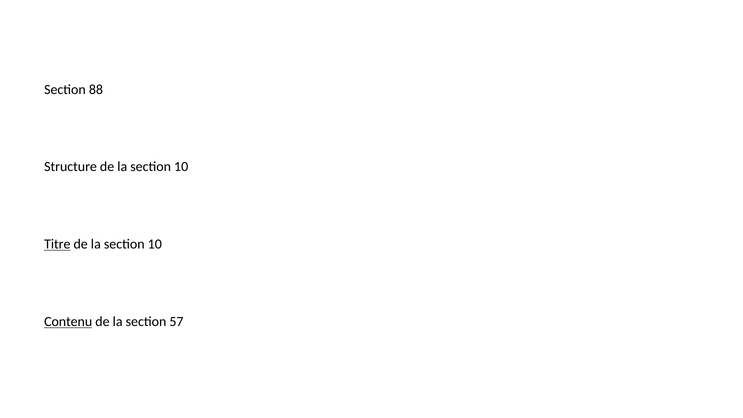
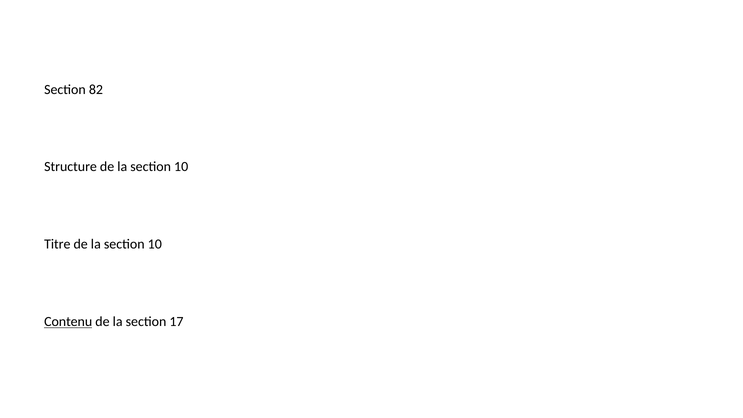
88: 88 -> 82 (96, 89)
Titre underline: present -> none (57, 244)
57: 57 -> 17 (176, 322)
